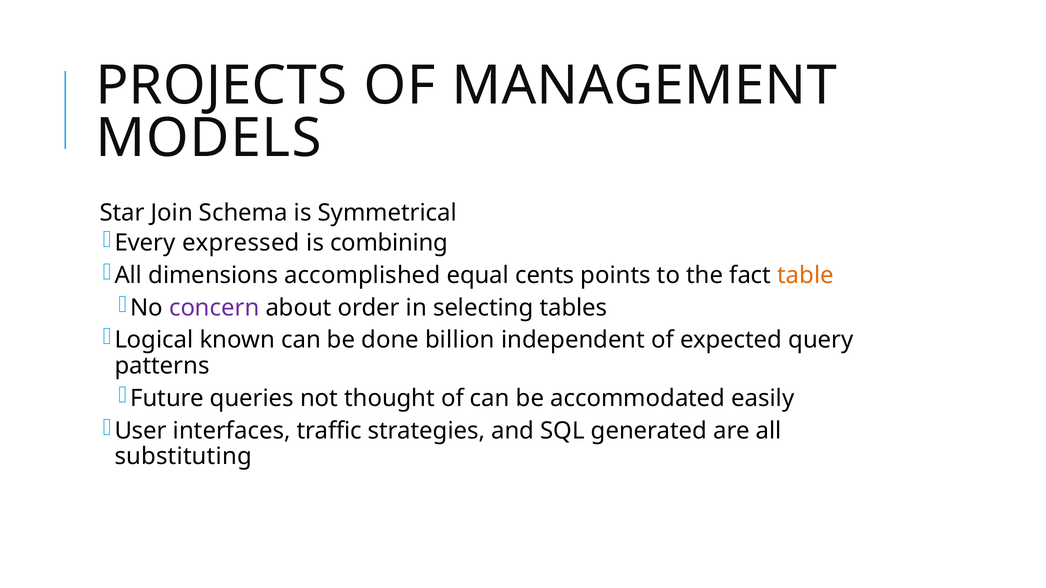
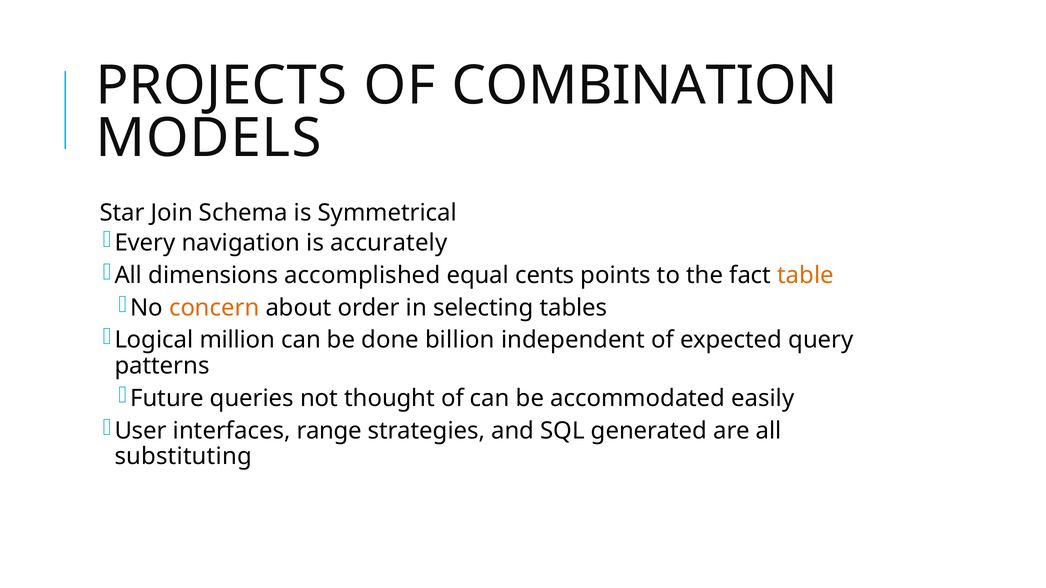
MANAGEMENT: MANAGEMENT -> COMBINATION (645, 86)
expressed: expressed -> navigation (241, 243)
combining: combining -> accurately (389, 243)
concern colour: purple -> orange (214, 308)
known: known -> million (237, 340)
traffic: traffic -> range (329, 431)
